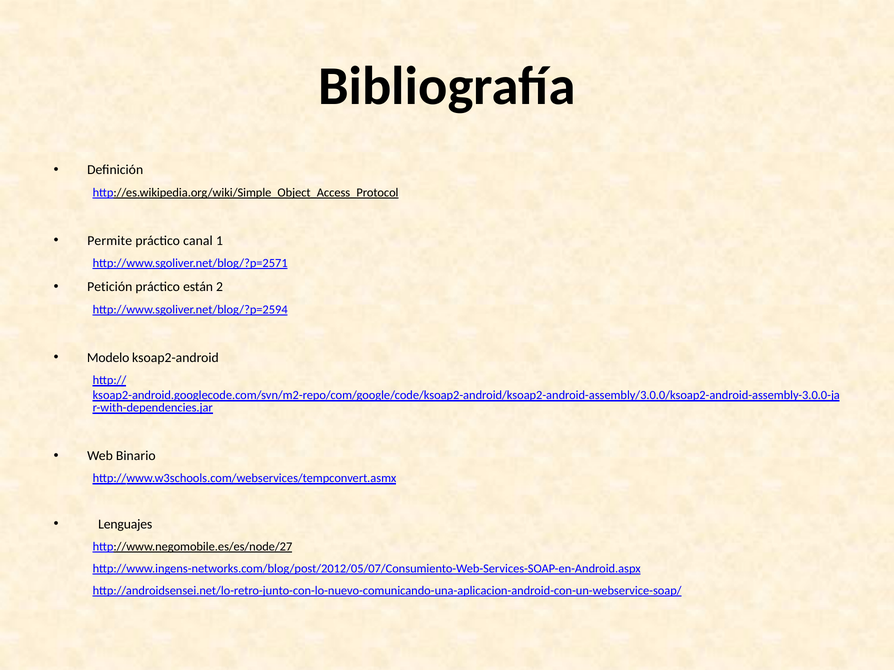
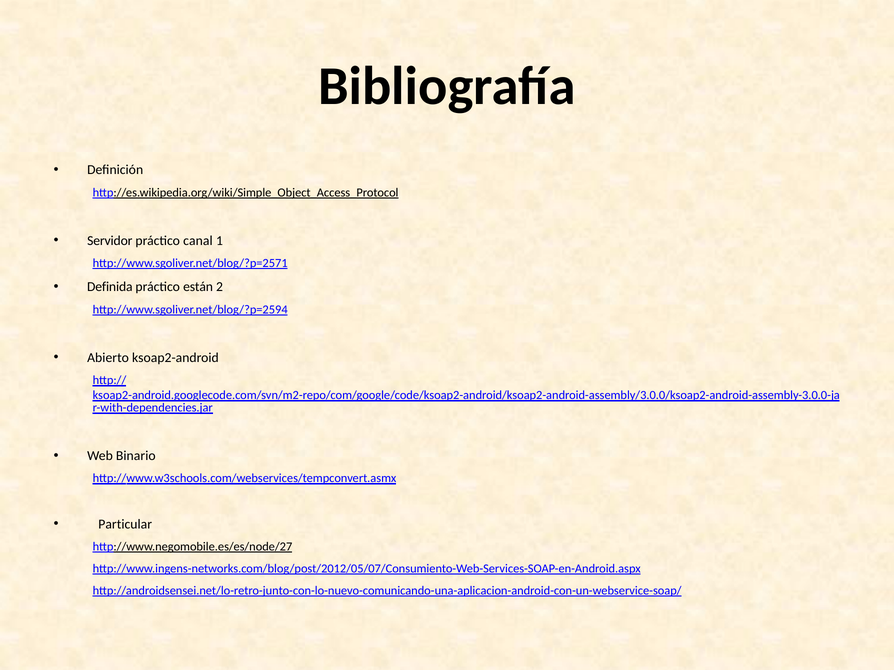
Permite: Permite -> Servidor (110, 241)
Petición: Petición -> Definida (110, 287)
Modelo: Modelo -> Abierto (108, 358)
Lenguajes: Lenguajes -> Particular (125, 524)
